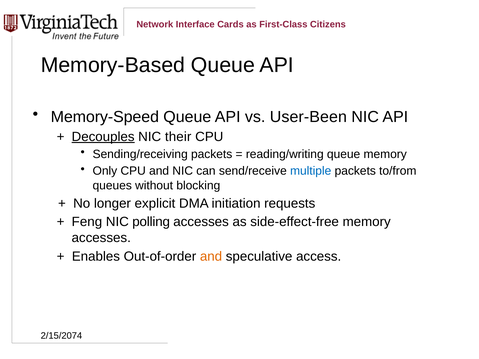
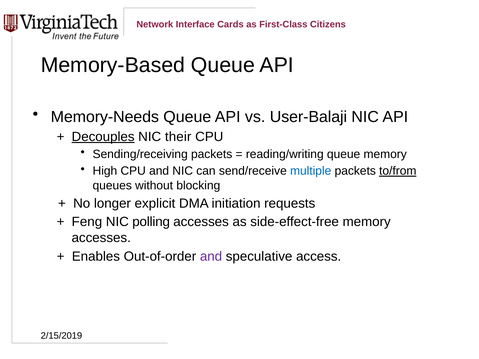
Memory-Speed: Memory-Speed -> Memory-Needs (105, 117)
User-Been: User-Been -> User-Balaji (308, 117)
Only: Only -> High (105, 171)
to/from underline: none -> present (398, 171)
and colour: orange -> purple (211, 257)
2/15/2074: 2/15/2074 -> 2/15/2019 (61, 336)
